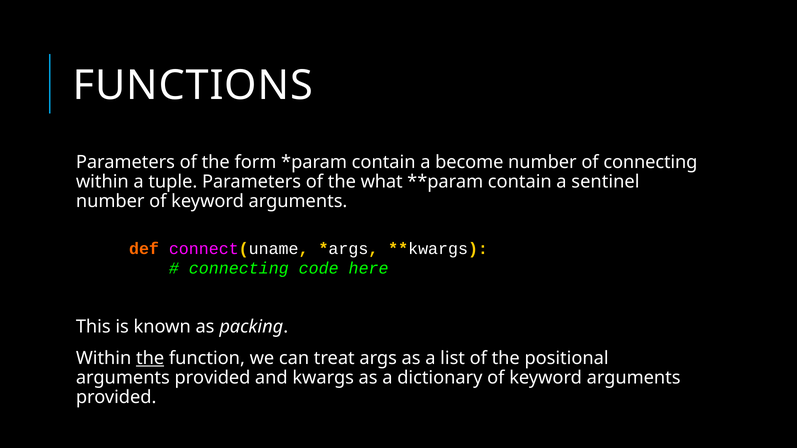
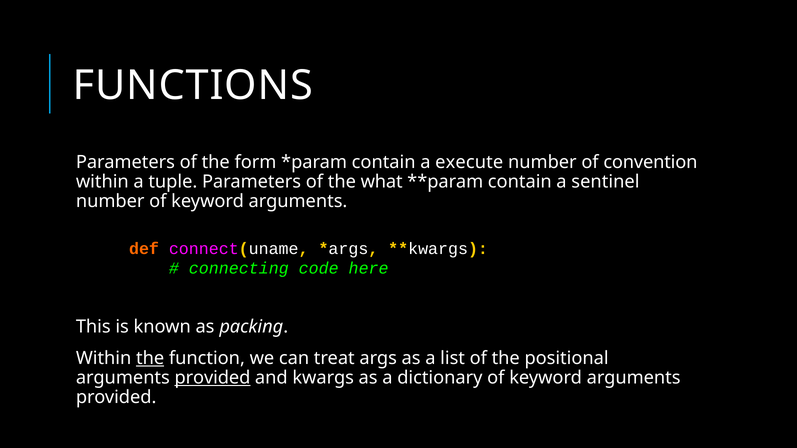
become: become -> execute (469, 162)
of connecting: connecting -> convention (650, 162)
provided underline: none -> present (212, 378)
